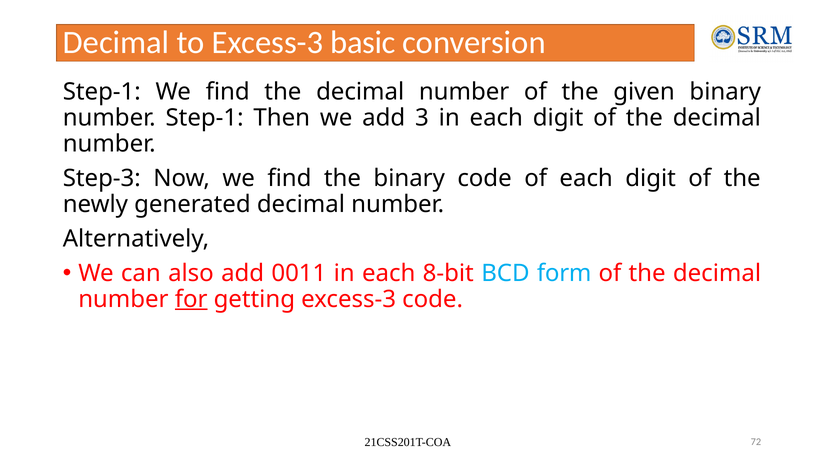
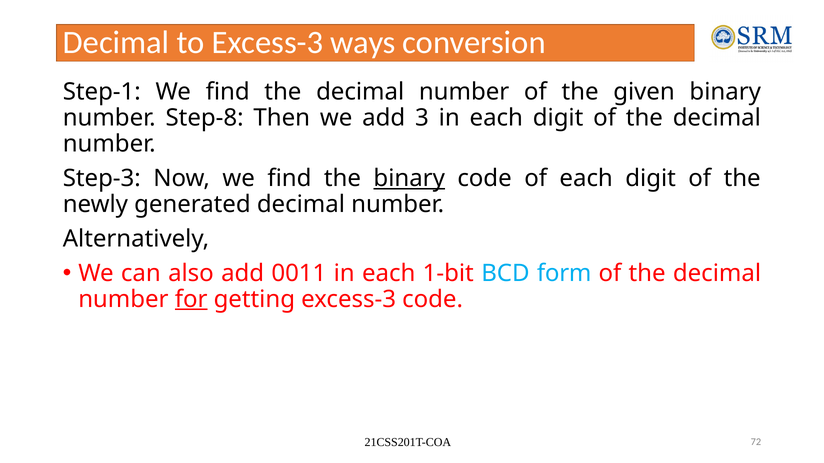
basic: basic -> ways (363, 42)
number Step-1: Step-1 -> Step-8 (205, 118)
binary underline: none -> present (409, 178)
8-bit: 8-bit -> 1-bit (448, 273)
